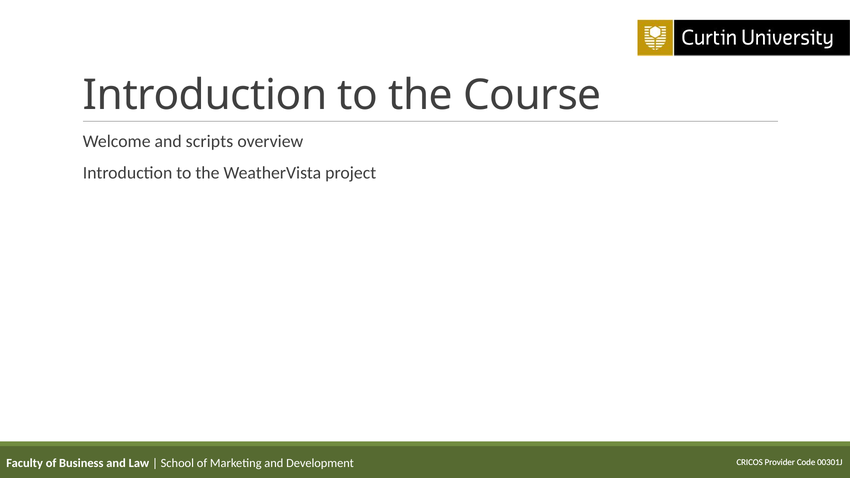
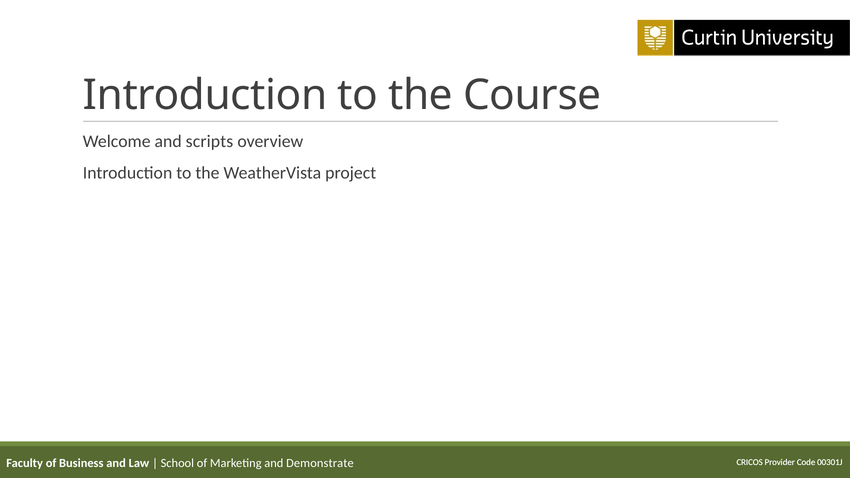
Development: Development -> Demonstrate (320, 463)
